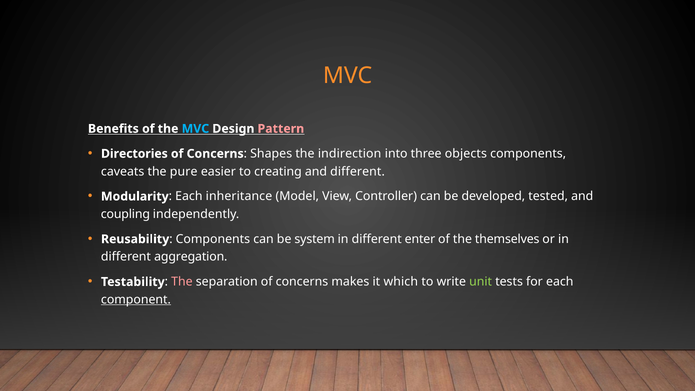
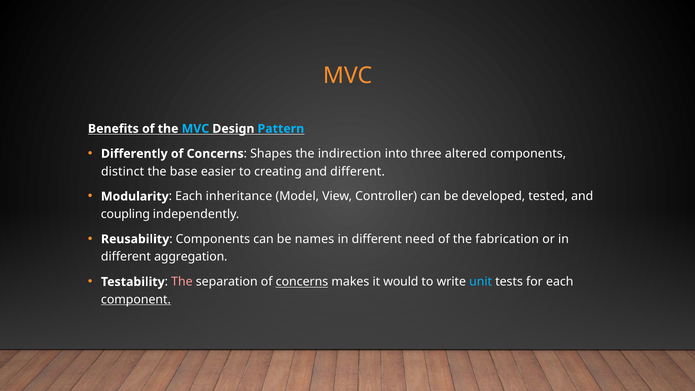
Pattern colour: pink -> light blue (281, 129)
Directories: Directories -> Differently (134, 154)
objects: objects -> altered (466, 154)
caveats: caveats -> distinct (123, 171)
pure: pure -> base (184, 171)
system: system -> names (315, 239)
enter: enter -> need (420, 239)
themselves: themselves -> fabrication (507, 239)
concerns underline: none -> present (302, 282)
which: which -> would (401, 282)
unit colour: light green -> light blue (481, 282)
